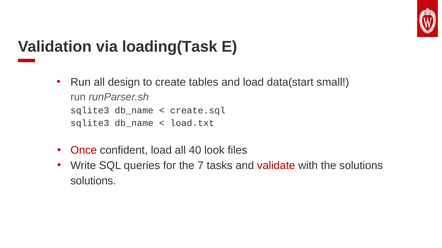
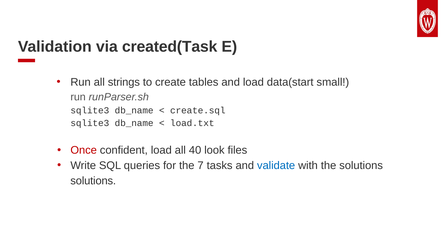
loading(Task: loading(Task -> created(Task (170, 47)
design: design -> strings (124, 82)
validate colour: red -> blue (276, 166)
